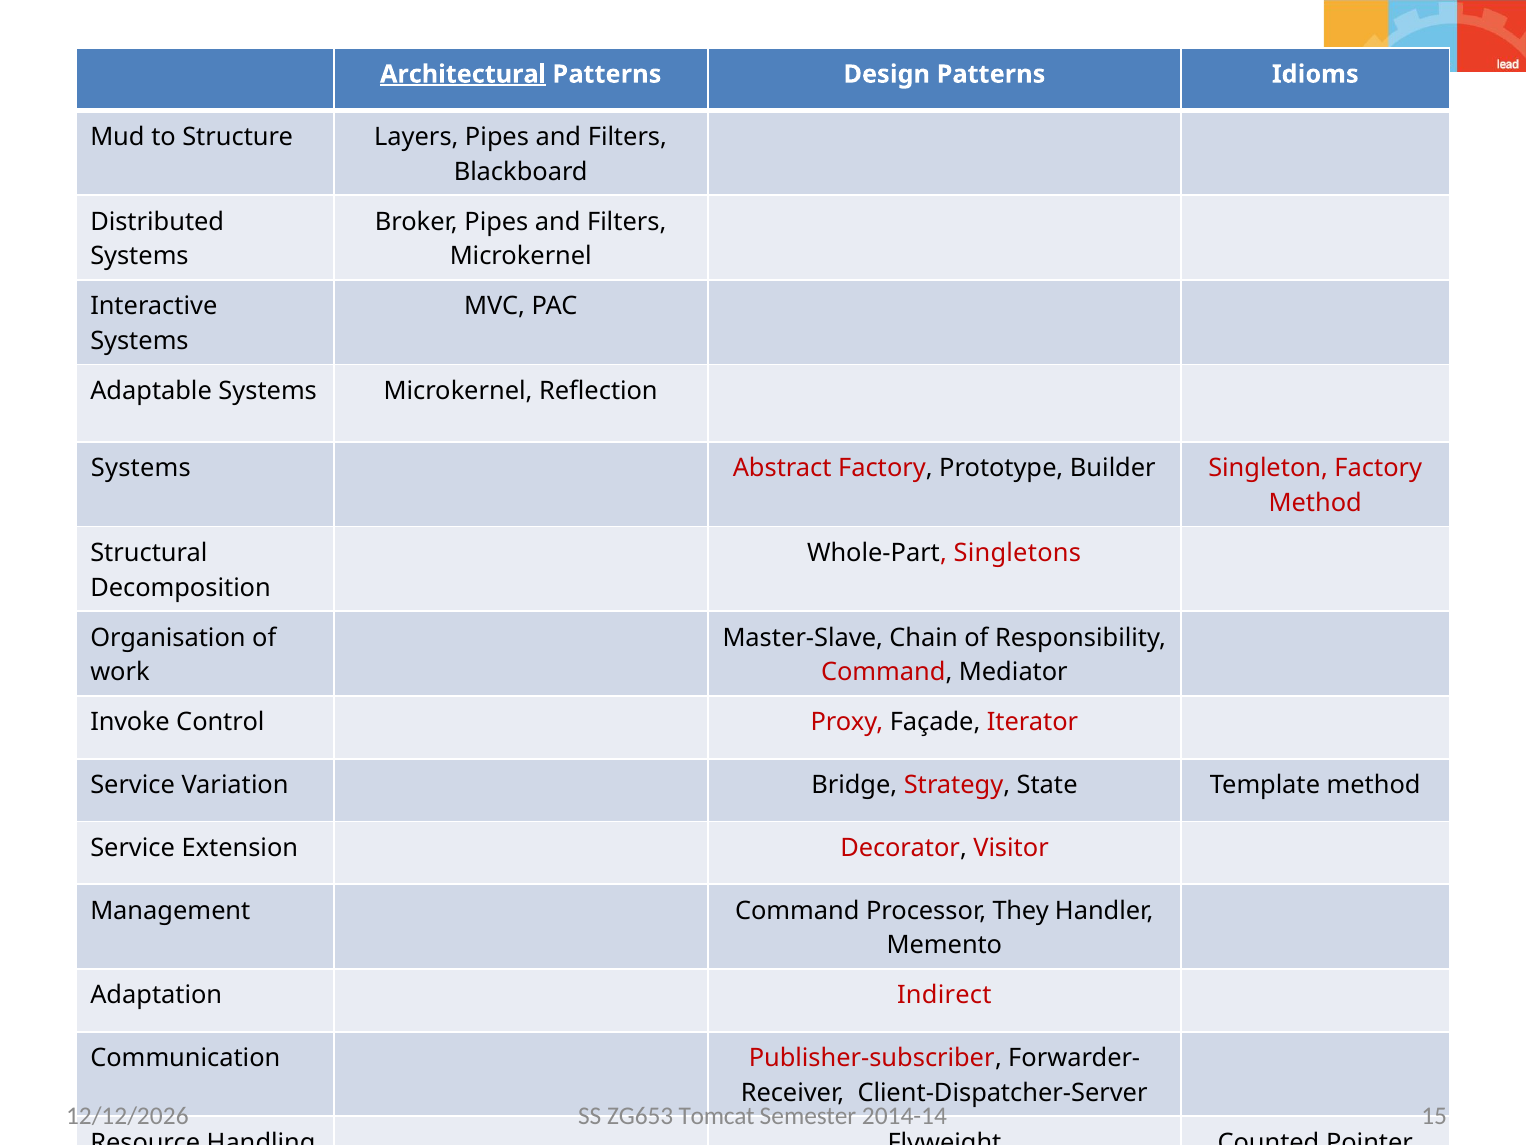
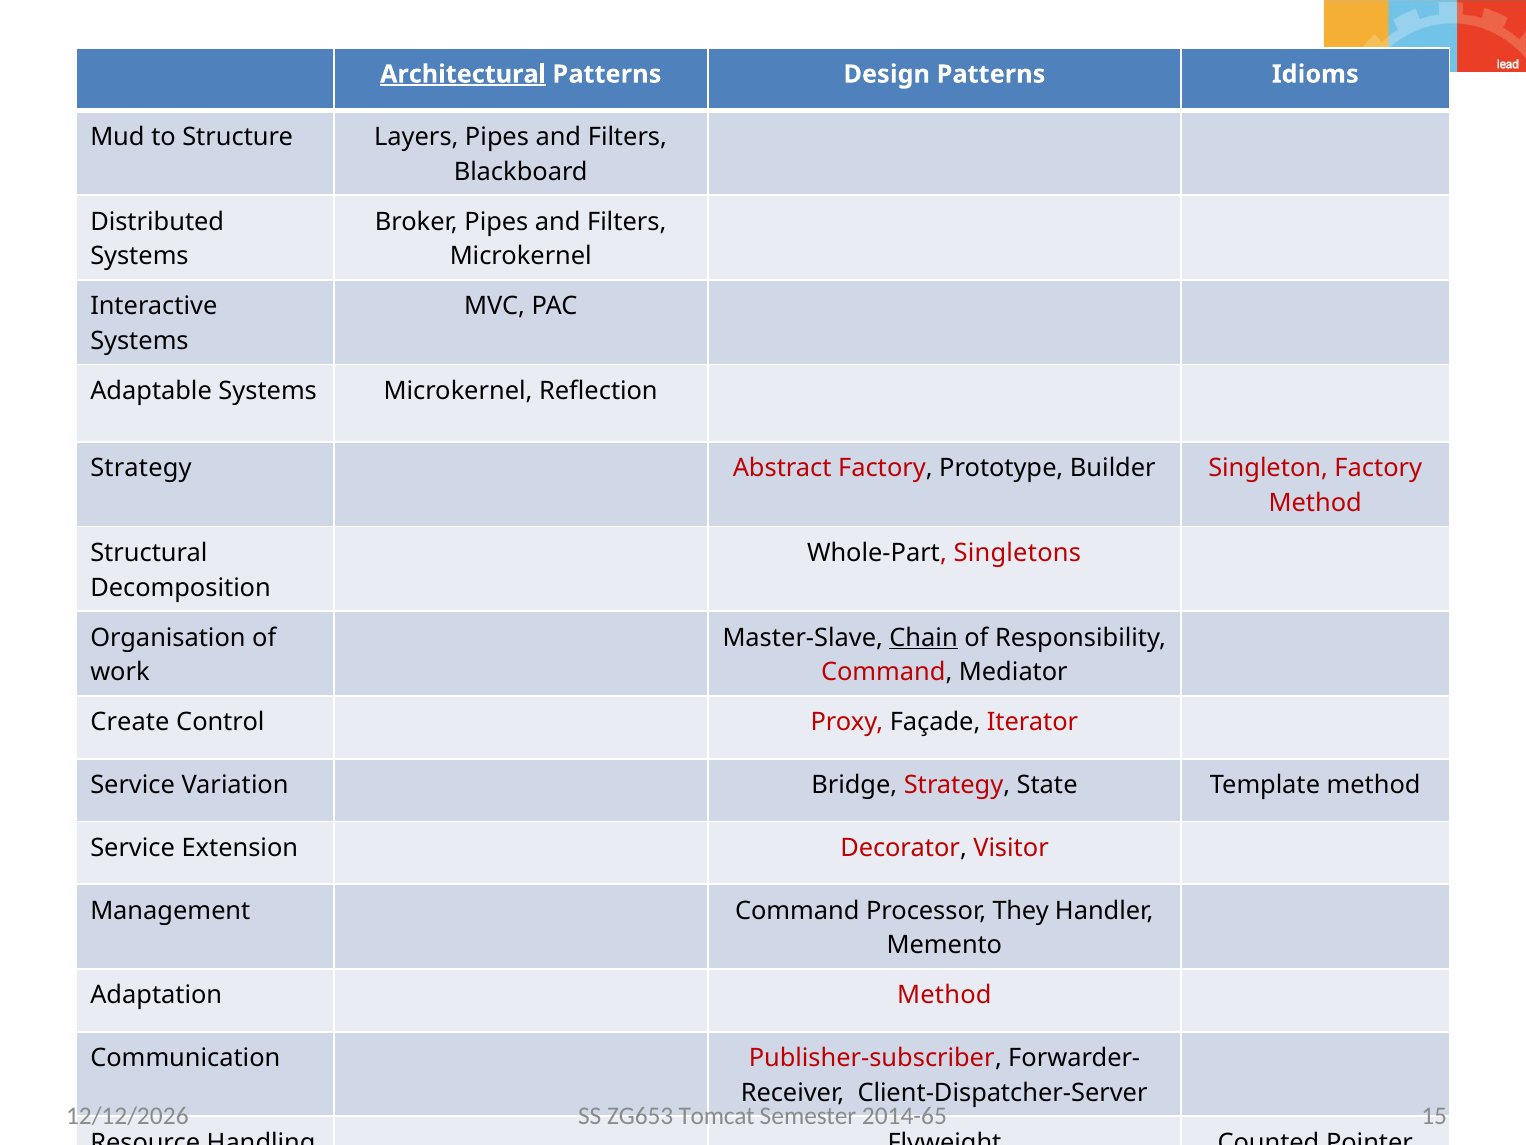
Systems: Systems -> Strategy (141, 468)
Chain underline: none -> present (924, 638)
Invoke: Invoke -> Create (130, 722)
Adaptation Indirect: Indirect -> Method (944, 995)
2014-14: 2014-14 -> 2014-65 (904, 1116)
